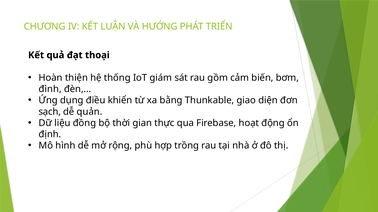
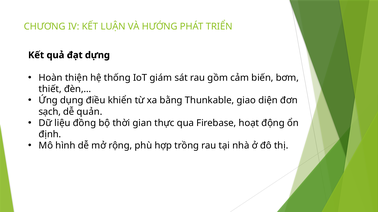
thoại: thoại -> dựng (97, 55)
đình: đình -> thiết (50, 89)
